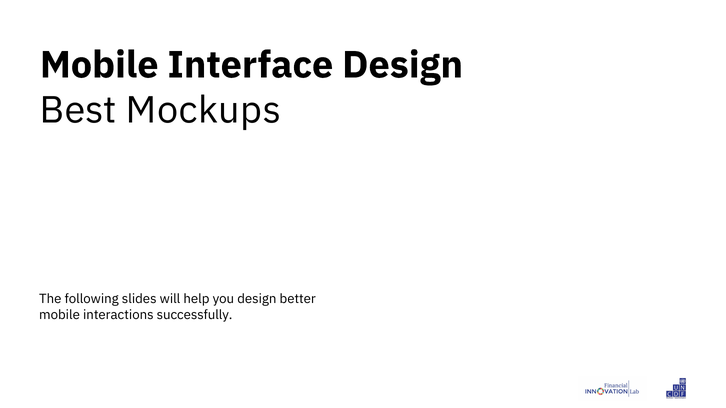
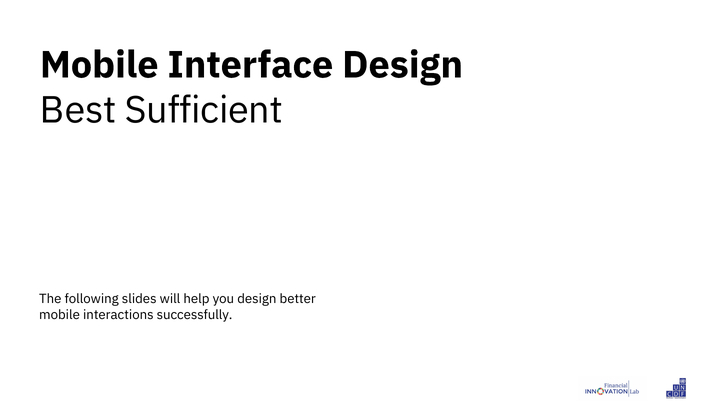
Mockups: Mockups -> Sufficient (204, 110)
